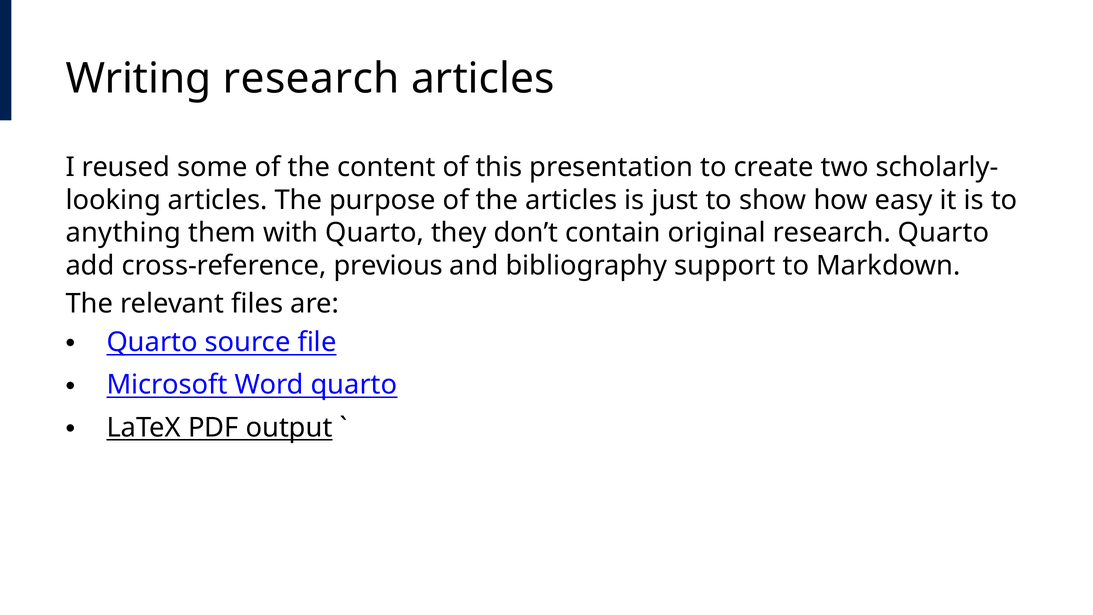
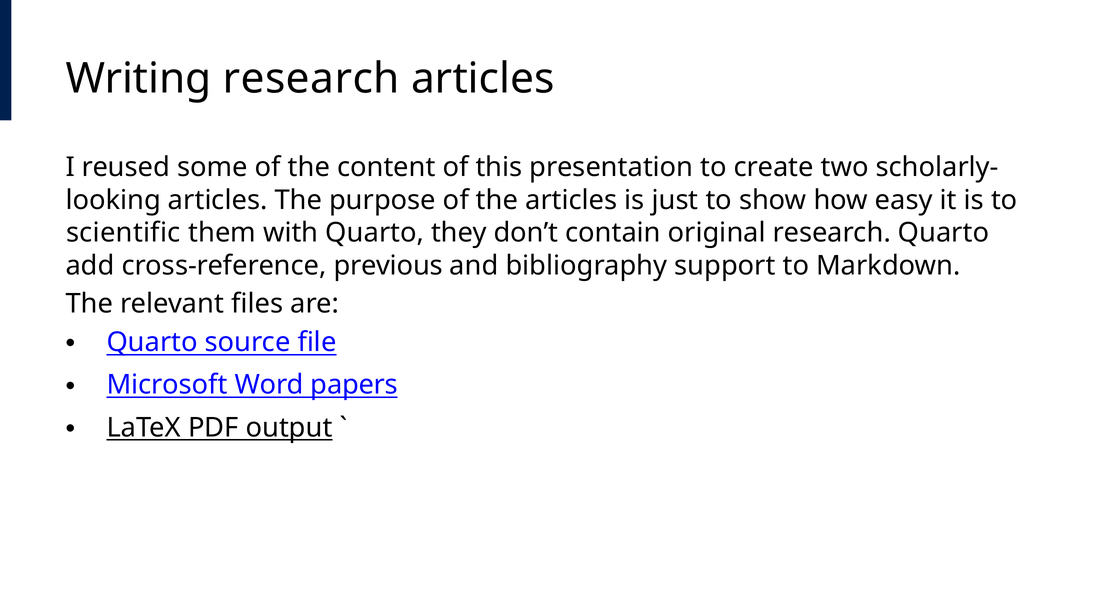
anything: anything -> scientific (123, 233)
Word quarto: quarto -> papers (354, 385)
